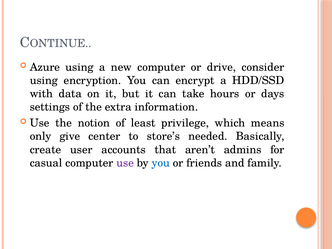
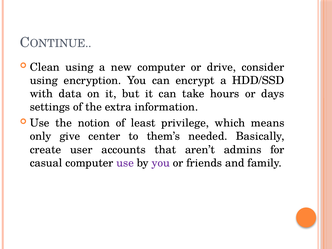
Azure: Azure -> Clean (45, 67)
store’s: store’s -> them’s (163, 136)
you colour: blue -> purple (161, 163)
